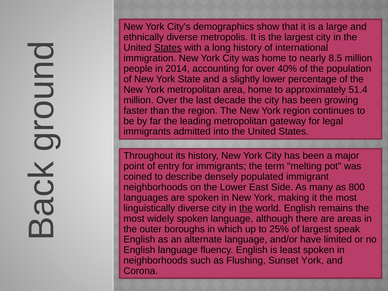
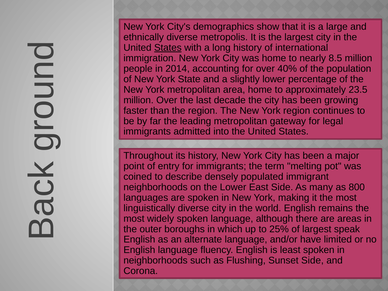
51.4: 51.4 -> 23.5 (358, 90)
the underline: present -> none (246, 208)
Sunset York: York -> Side (312, 261)
